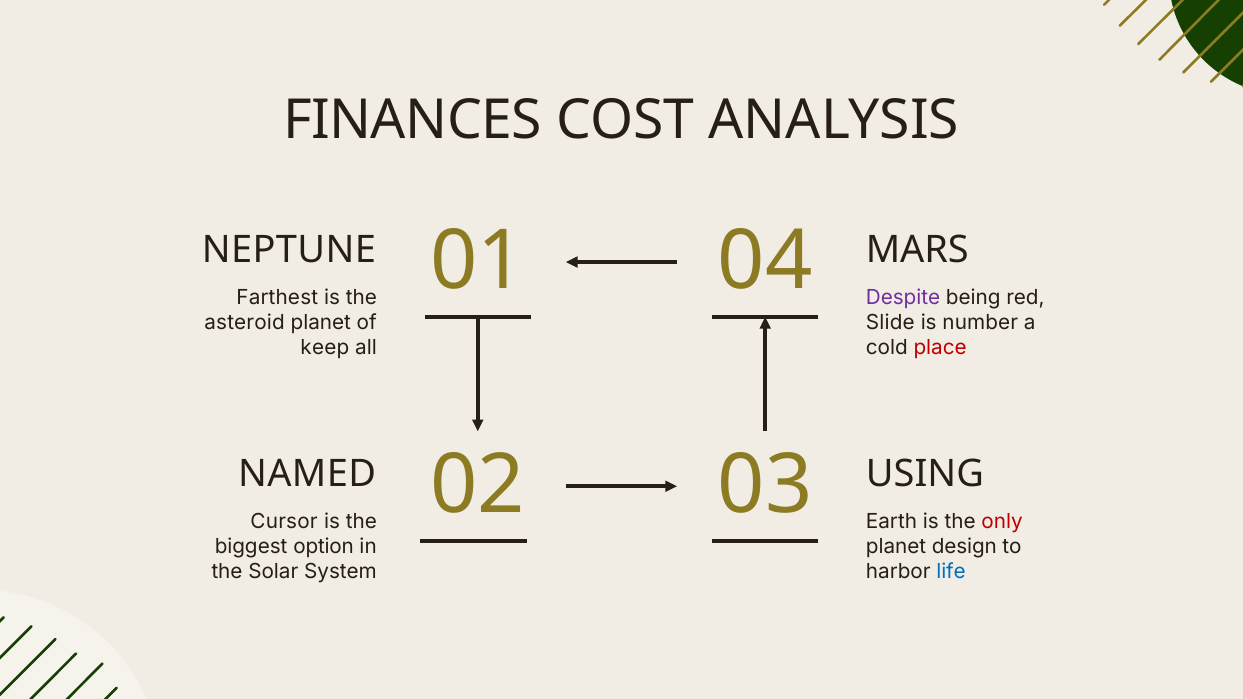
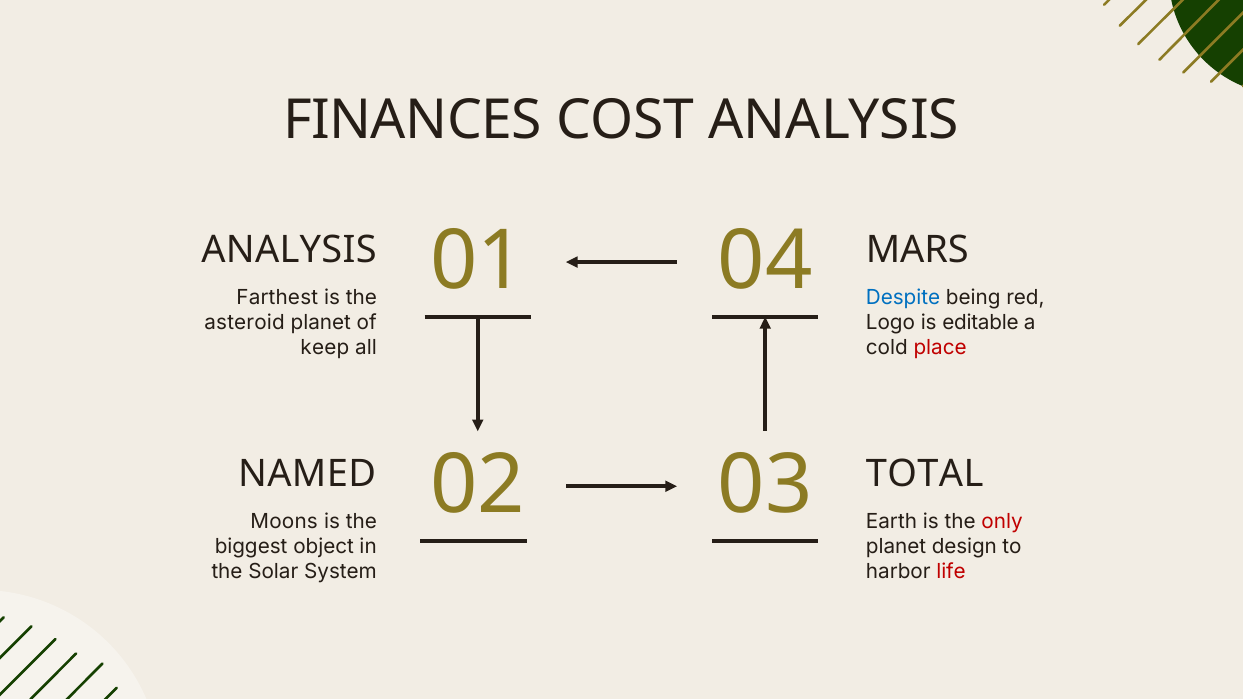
NEPTUNE: NEPTUNE -> ANALYSIS (289, 250)
Despite colour: purple -> blue (903, 298)
Slide: Slide -> Logo (890, 323)
number: number -> editable (980, 323)
USING: USING -> TOTAL (925, 474)
Cursor: Cursor -> Moons (284, 522)
option: option -> object (324, 547)
life colour: blue -> red (951, 572)
